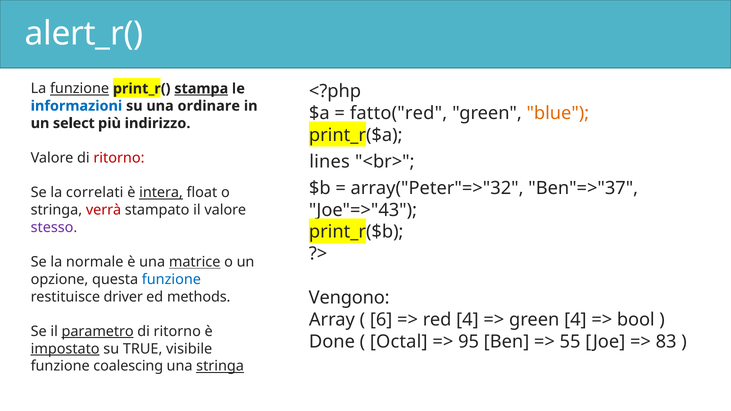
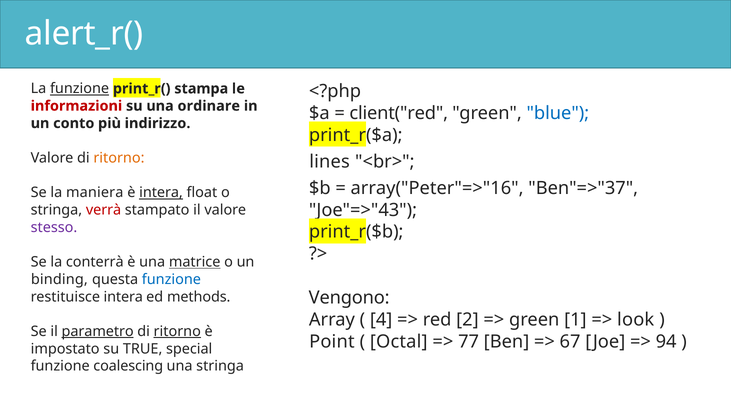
stampa underline: present -> none (201, 89)
informazioni colour: blue -> red (76, 106)
fatto("red: fatto("red -> client("red (399, 113)
blue colour: orange -> blue (558, 113)
select: select -> conto (74, 123)
ritorno colour: red -> orange (119, 158)
array("Peter"=>"32: array("Peter"=>"32 -> array("Peter"=>"16 (437, 188)
correlati: correlati -> maniera (95, 193)
normale: normale -> conterrà (95, 262)
opzione: opzione -> binding (59, 280)
restituisce driver: driver -> intera (123, 297)
6: 6 -> 4 (381, 320)
red 4: 4 -> 2 (467, 320)
green 4: 4 -> 1 (575, 320)
bool: bool -> look (636, 320)
ritorno underline: none -> present (177, 332)
Done: Done -> Point (332, 342)
95: 95 -> 77 (469, 342)
55: 55 -> 67 (570, 342)
83: 83 -> 94 (666, 342)
impostato underline: present -> none (65, 349)
visibile: visibile -> special (189, 349)
stringa underline: present -> none (220, 366)
